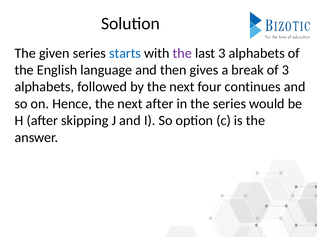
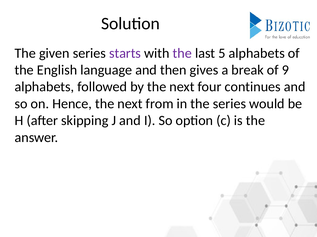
starts colour: blue -> purple (125, 53)
last 3: 3 -> 5 (222, 53)
of 3: 3 -> 9 (285, 70)
next after: after -> from (160, 104)
